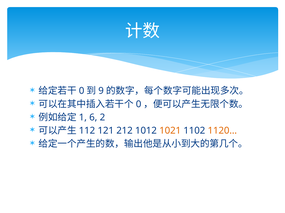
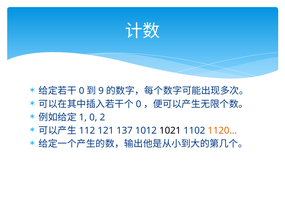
1 6: 6 -> 0 (93, 118)
212: 212 -> 137 (125, 131)
1021 colour: orange -> black (170, 131)
